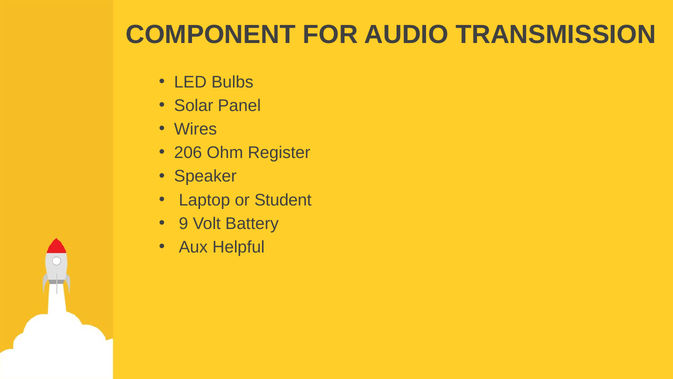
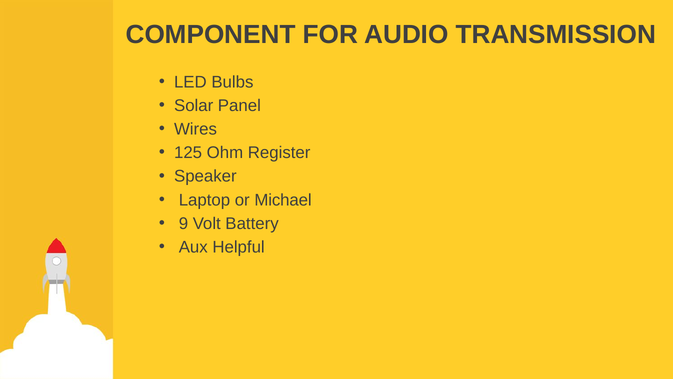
206: 206 -> 125 (188, 153)
Student: Student -> Michael (283, 200)
